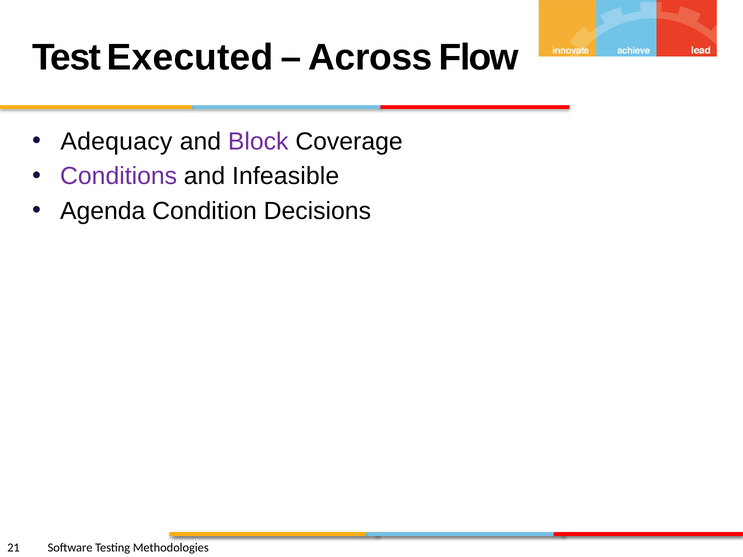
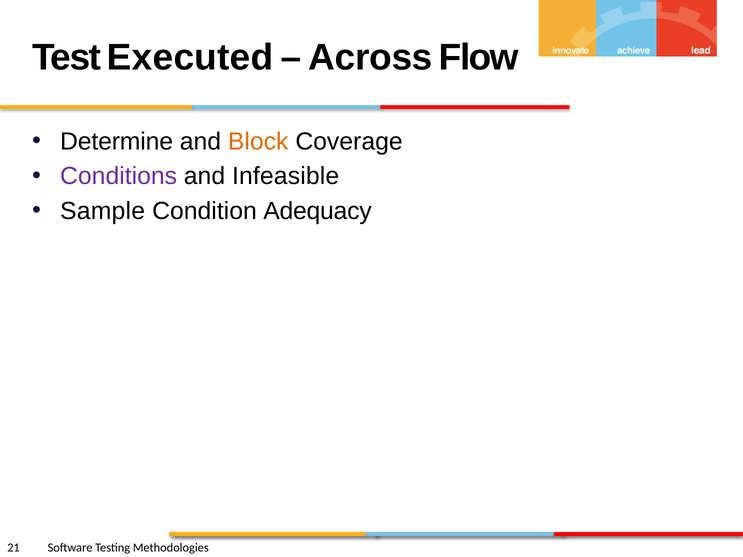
Adequacy: Adequacy -> Determine (117, 142)
Block colour: purple -> orange (258, 142)
Agenda: Agenda -> Sample (103, 211)
Decisions: Decisions -> Adequacy (317, 211)
